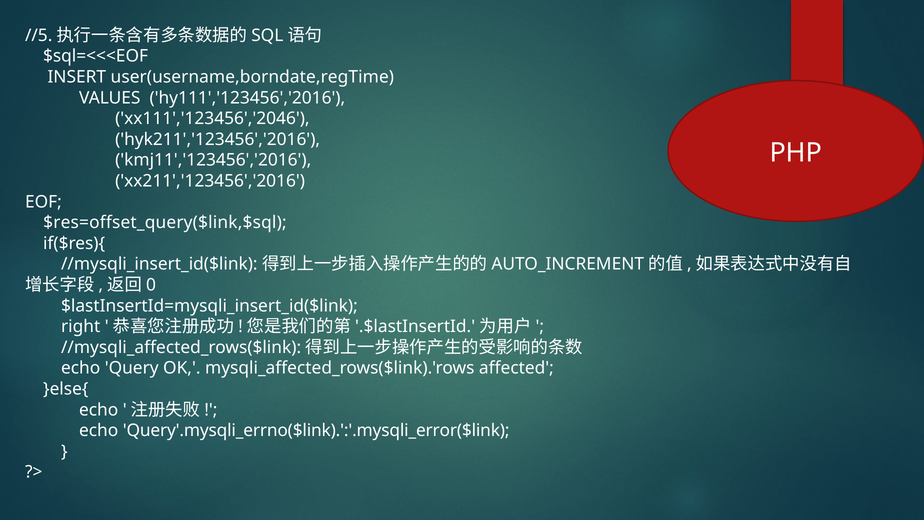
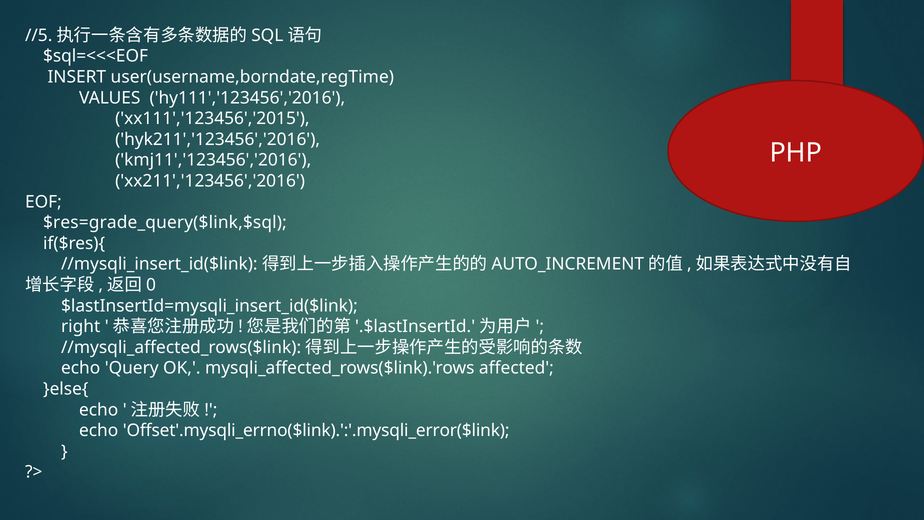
xx111','123456','2046: xx111','123456','2046 -> xx111','123456','2015 (212, 119)
$res=offset_query($link,$sql: $res=offset_query($link,$sql -> $res=grade_query($link,$sql (165, 222)
Query'.mysqli_errno($link).':'.mysqli_error($link: Query'.mysqli_errno($link).':'.mysqli_error($link -> Offset'.mysqli_errno($link).':'.mysqli_error($link (316, 430)
